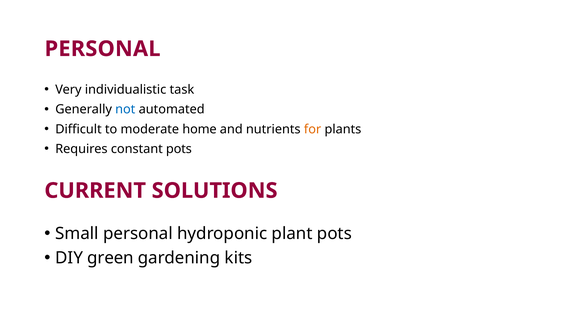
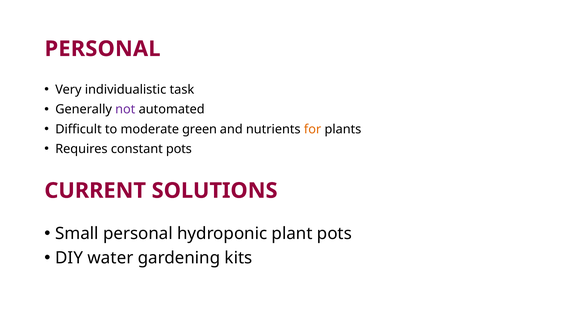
not colour: blue -> purple (125, 109)
home: home -> green (200, 129)
green: green -> water (110, 258)
